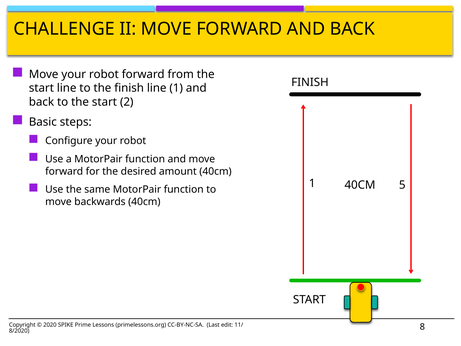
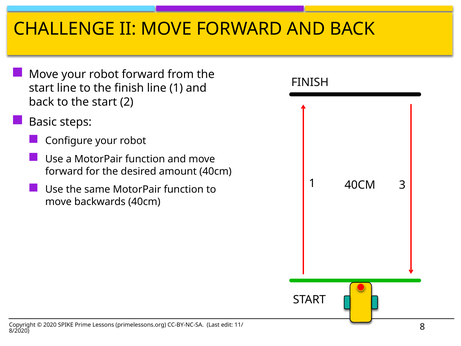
5: 5 -> 3 (402, 185)
